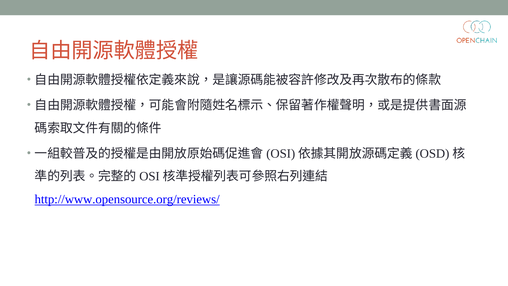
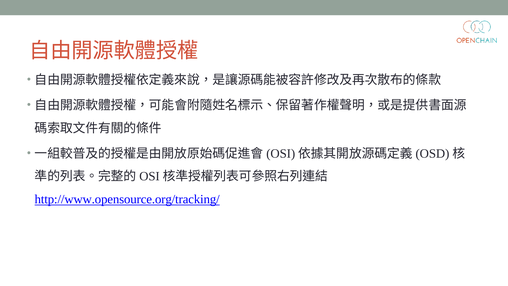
http://www.opensource.org/reviews/: http://www.opensource.org/reviews/ -> http://www.opensource.org/tracking/ (127, 199)
